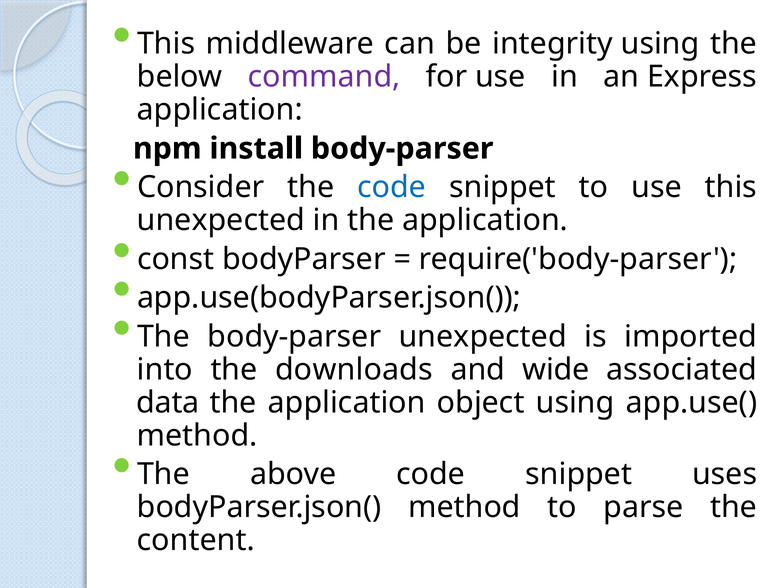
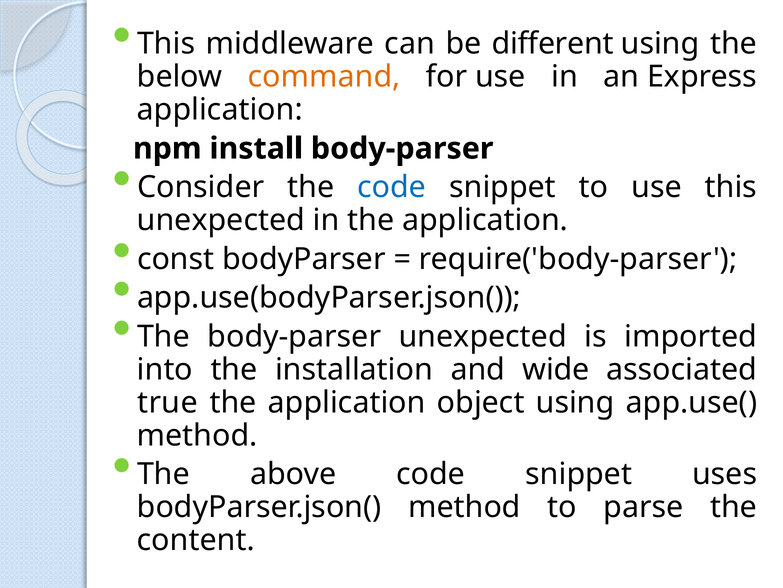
integrity: integrity -> different (553, 44)
command colour: purple -> orange (324, 77)
downloads: downloads -> installation (354, 369)
data: data -> true (167, 402)
